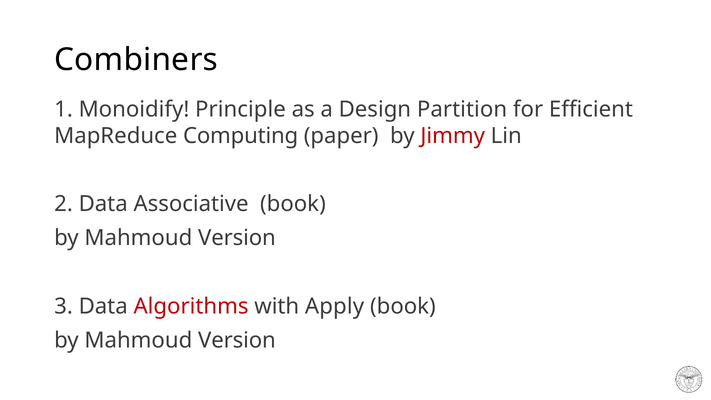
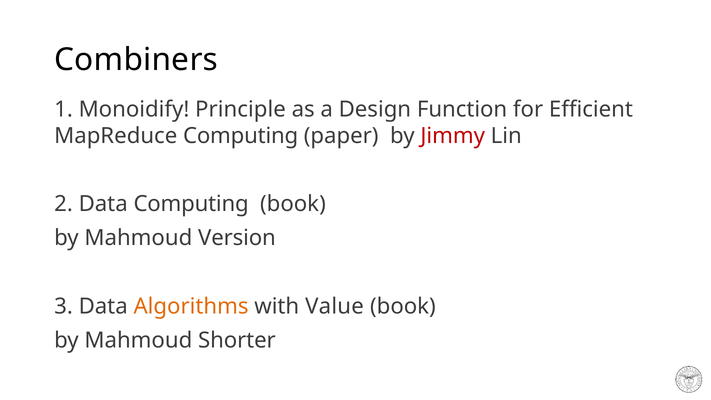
Partition: Partition -> Function (462, 109)
Data Associative: Associative -> Computing (191, 204)
Algorithms colour: red -> orange (191, 306)
Apply: Apply -> Value (335, 306)
Version: Version -> Shorter (237, 340)
